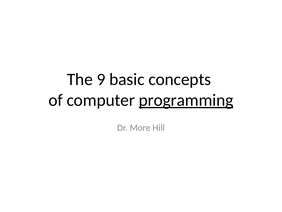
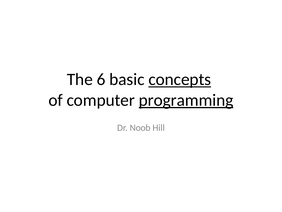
9: 9 -> 6 (101, 79)
concepts underline: none -> present (180, 79)
More: More -> Noob (140, 128)
